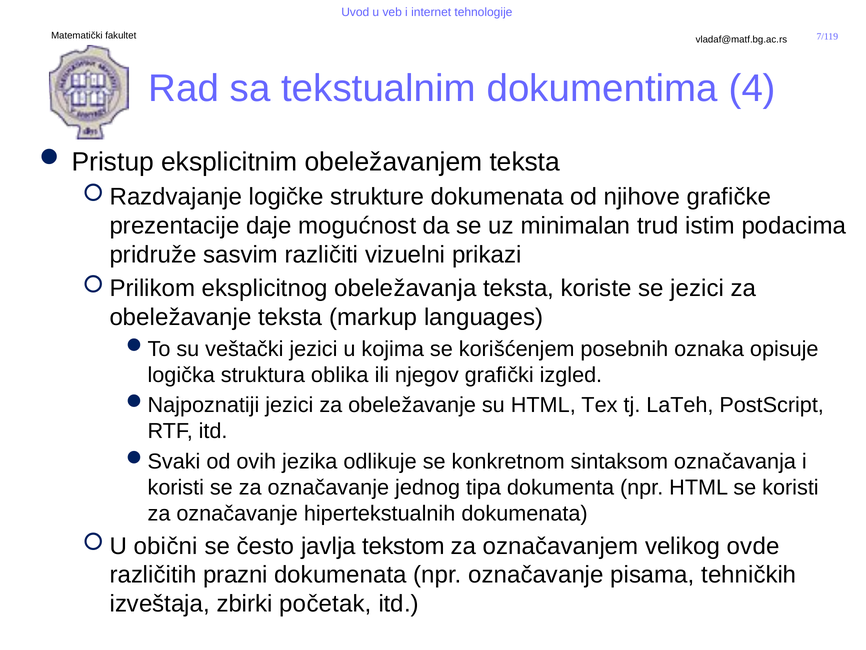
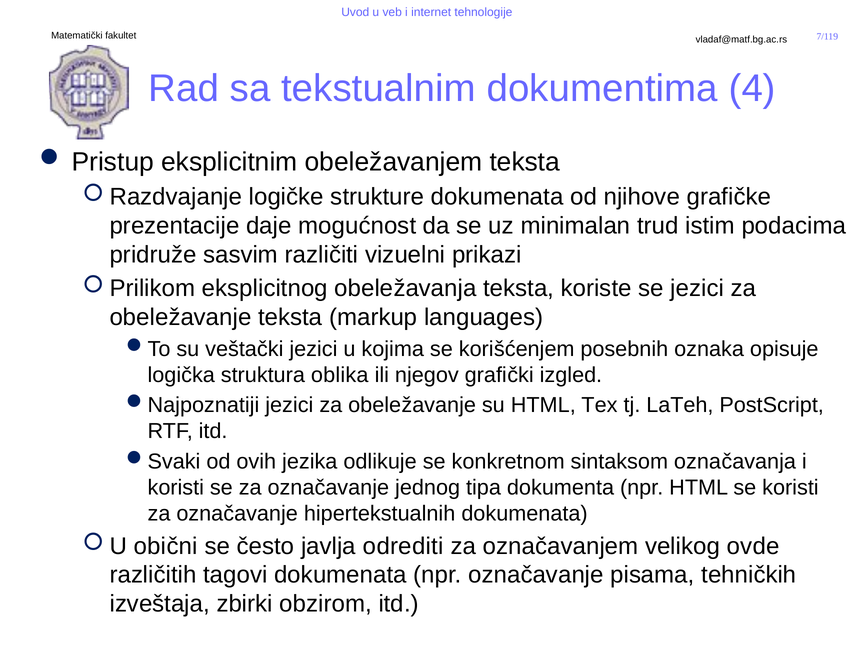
tekstom: tekstom -> odrediti (403, 546)
prazni: prazni -> tagovi (235, 575)
početak: početak -> obzirom (326, 603)
